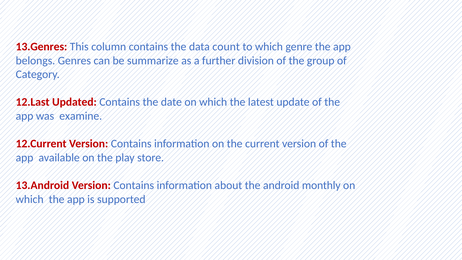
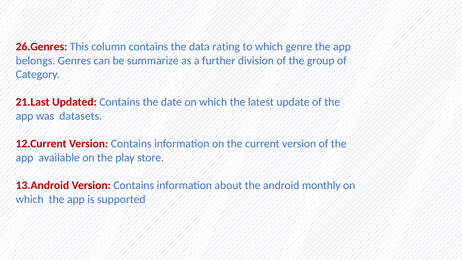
13.Genres: 13.Genres -> 26.Genres (41, 47)
count: count -> rating (226, 47)
12.Last: 12.Last -> 21.Last (33, 102)
examine: examine -> datasets (81, 116)
